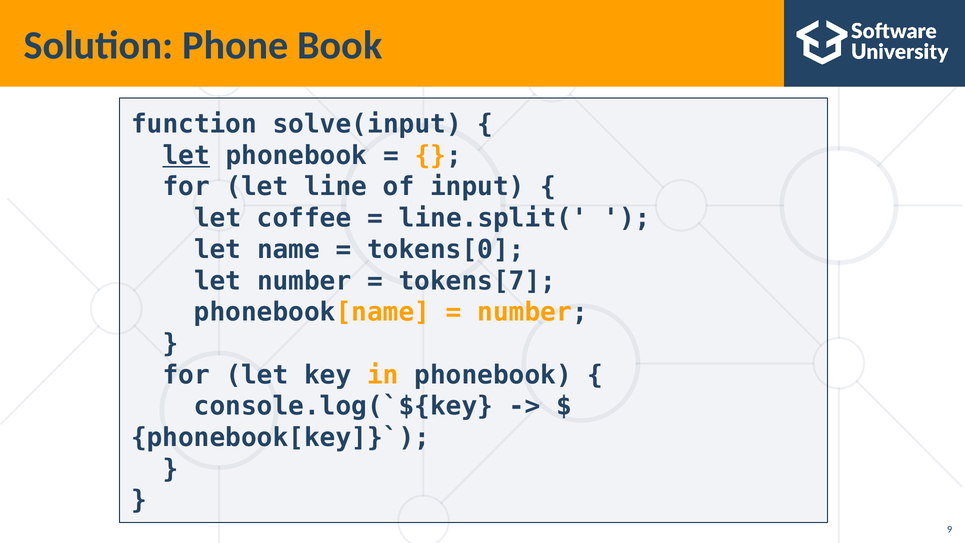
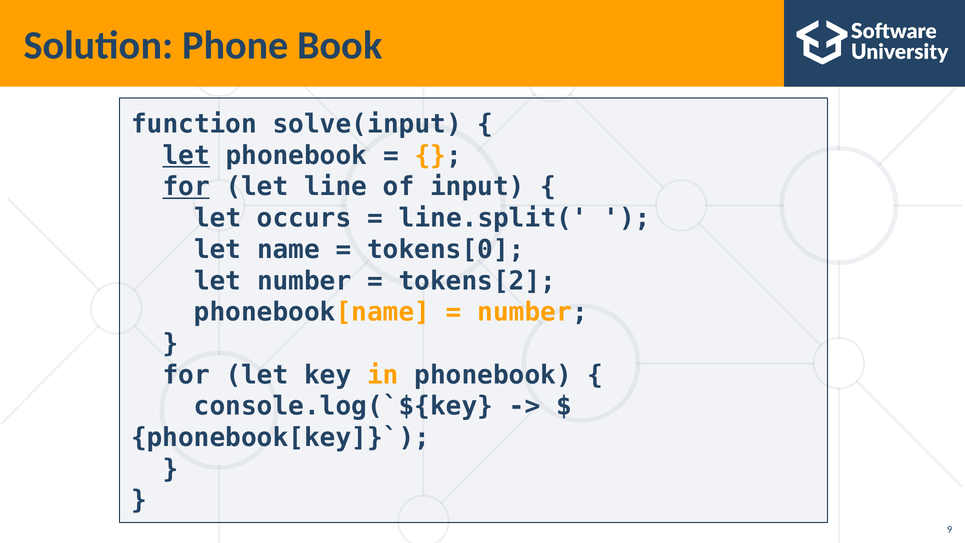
for underline: none -> present (186, 187)
coffee: coffee -> occurs (304, 218)
tokens[7: tokens[7 -> tokens[2 (477, 281)
